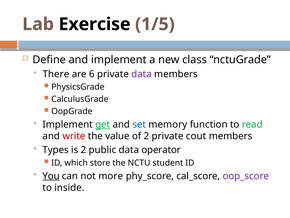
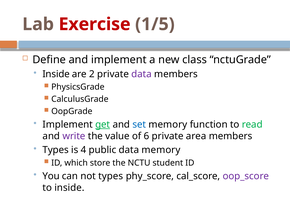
Exercise colour: black -> red (95, 24)
There: There -> Inside (56, 74)
6: 6 -> 2 (92, 74)
write colour: red -> purple (74, 136)
of 2: 2 -> 6 (147, 136)
cout: cout -> area (196, 136)
is 2: 2 -> 4 (84, 150)
data operator: operator -> memory (161, 150)
You underline: present -> none (51, 176)
not more: more -> types (111, 176)
